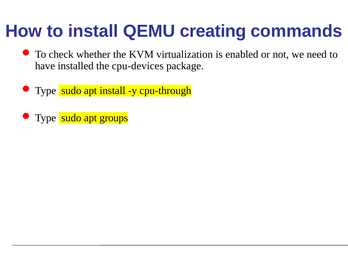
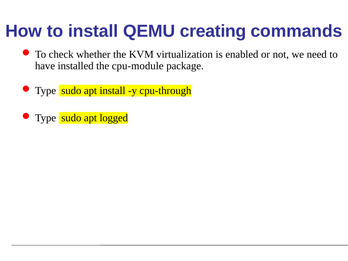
cpu-devices: cpu-devices -> cpu-module (138, 66)
groups: groups -> logged (114, 118)
